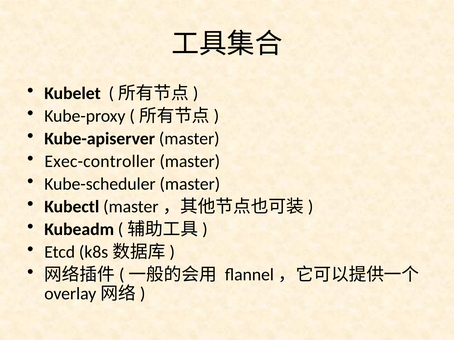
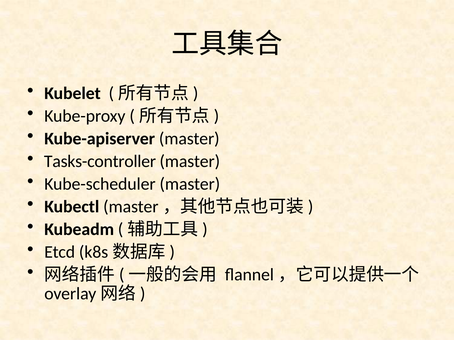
Exec-controller: Exec-controller -> Tasks-controller (100, 162)
